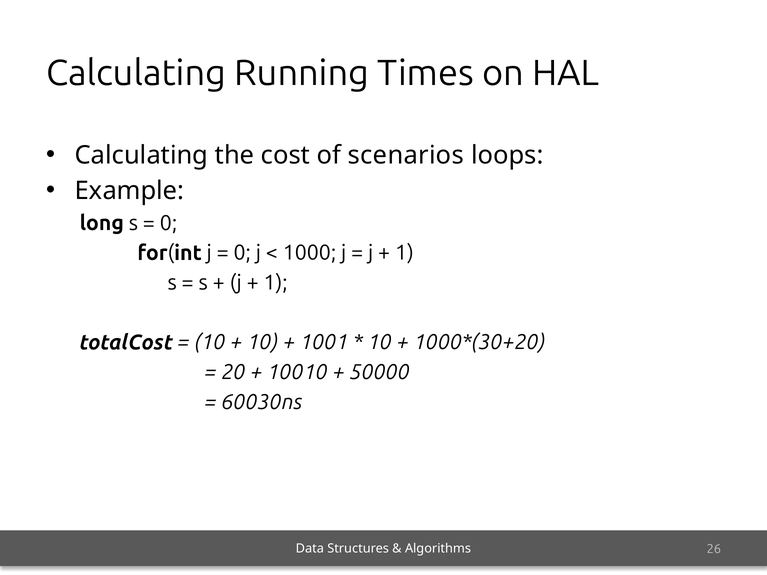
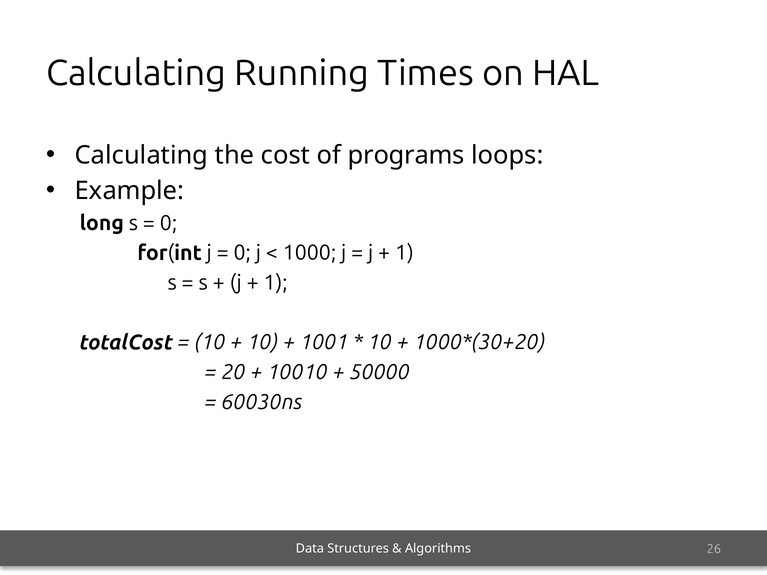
scenarios: scenarios -> programs (406, 155)
